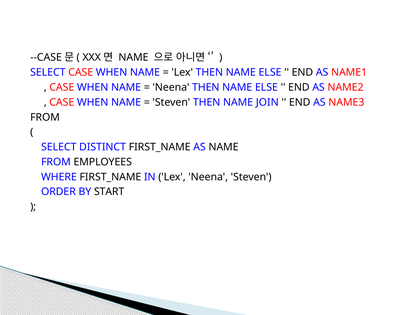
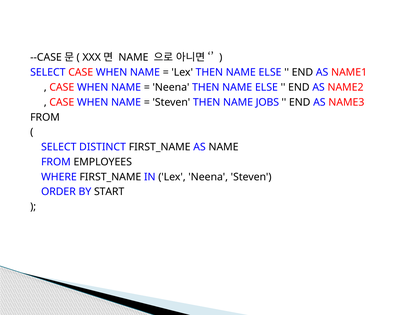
JOIN: JOIN -> JOBS (267, 102)
